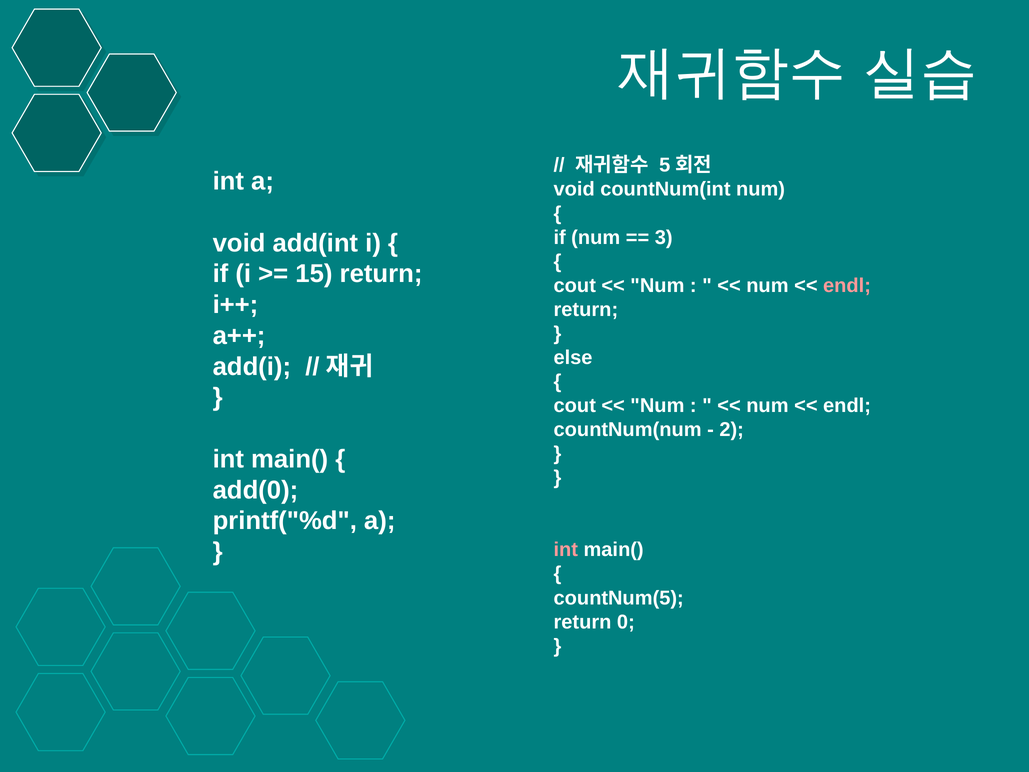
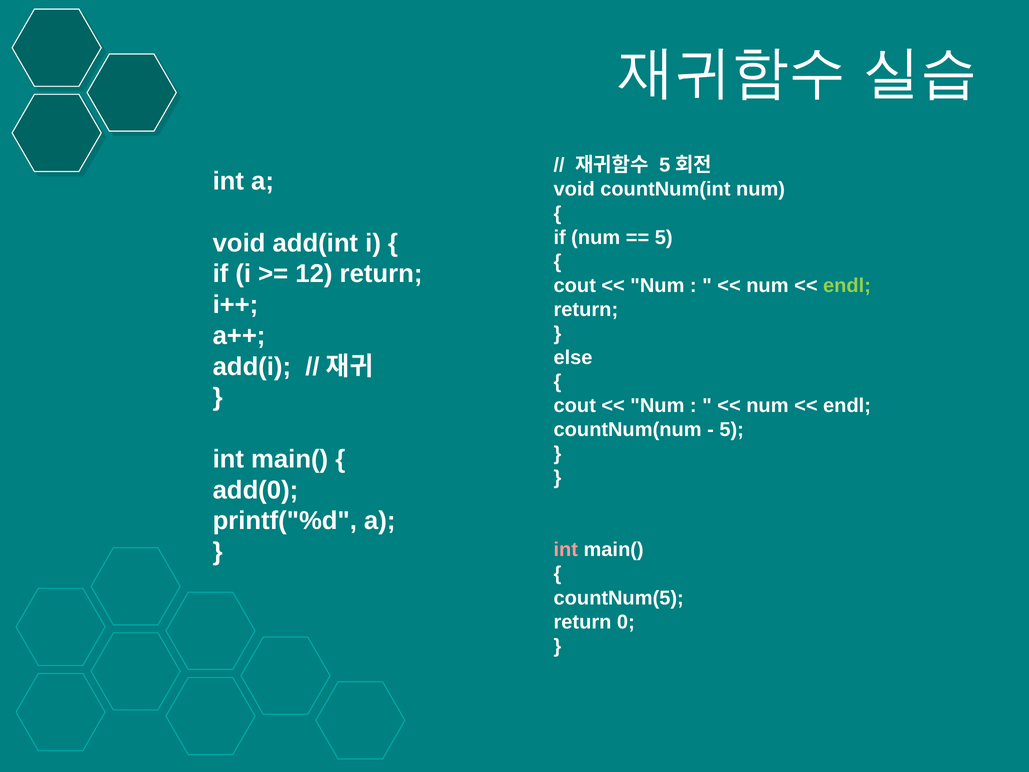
3: 3 -> 5 (664, 237)
15: 15 -> 12 (314, 274)
endl colour: pink -> light green (847, 285)
2: 2 -> 5 (732, 430)
